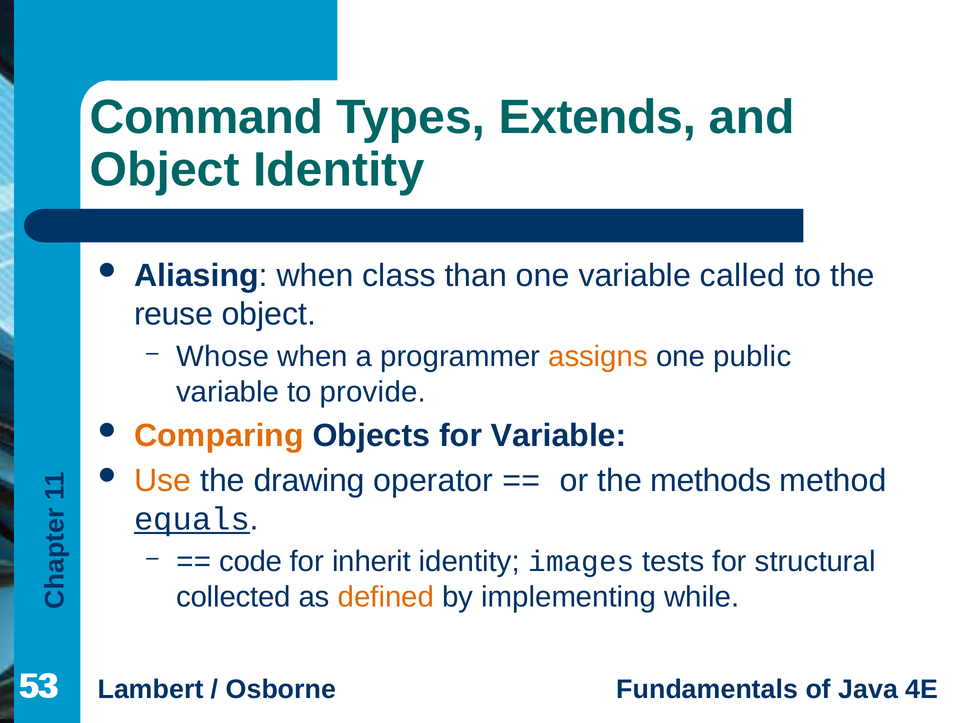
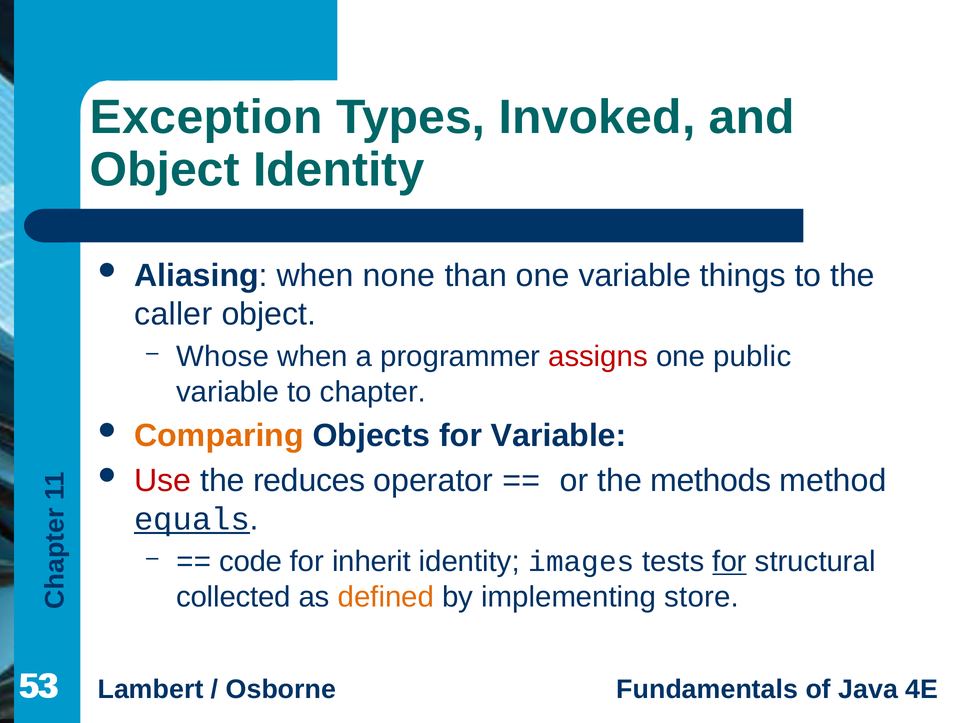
Command: Command -> Exception (206, 118)
Extends: Extends -> Invoked (597, 118)
class: class -> none (399, 275)
called: called -> things (743, 275)
reuse: reuse -> caller (173, 314)
assigns colour: orange -> red (598, 357)
provide: provide -> chapter (373, 392)
Use colour: orange -> red (163, 480)
drawing: drawing -> reduces (309, 480)
for underline: none -> present (730, 562)
while: while -> store (702, 597)
